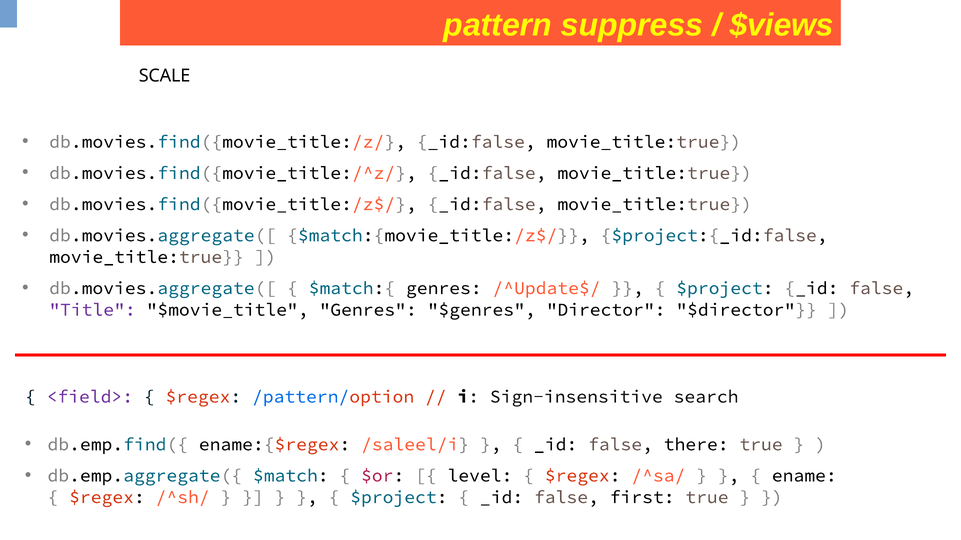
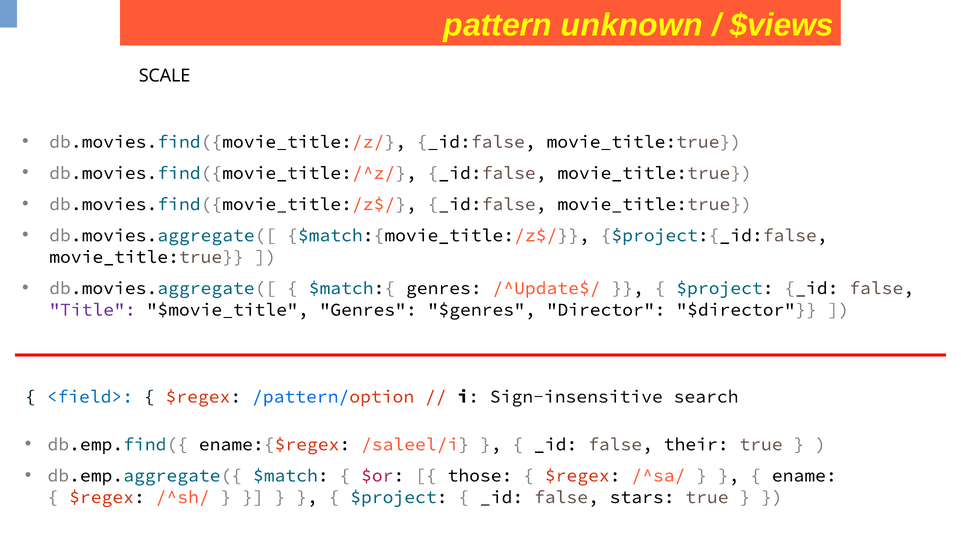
suppress: suppress -> unknown (632, 25)
<field> colour: purple -> blue (90, 397)
there: there -> their (696, 445)
level: level -> those (480, 476)
first: first -> stars (642, 498)
